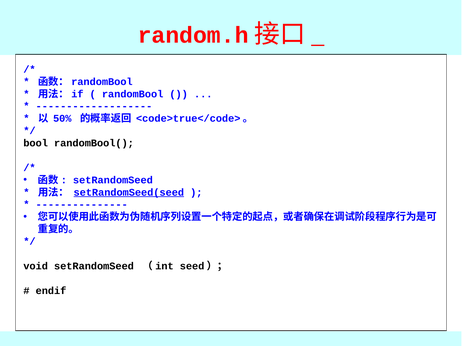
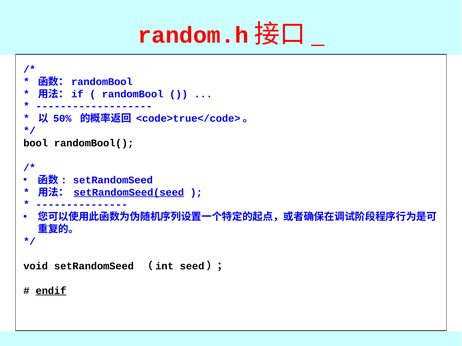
endif underline: none -> present (51, 291)
